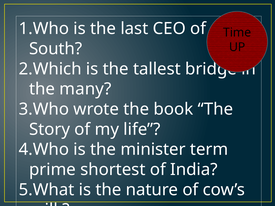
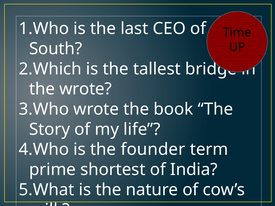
the many: many -> wrote (86, 89)
minister: minister -> founder (153, 150)
